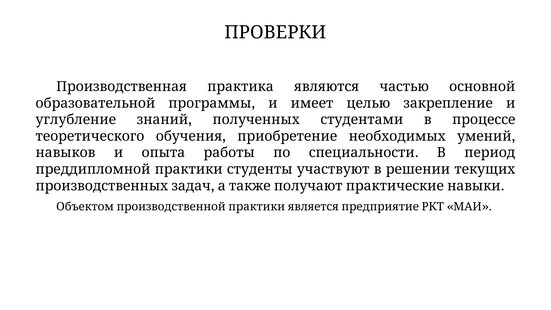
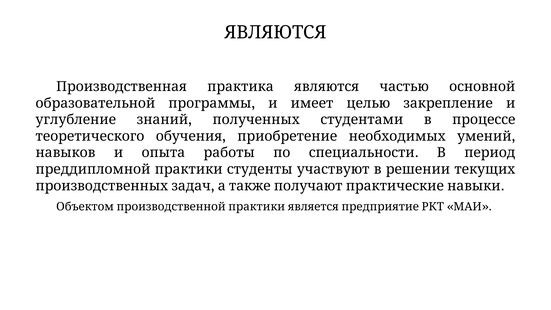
ПРОВЕРКИ: ПРОВЕРКИ -> ЯВЛЯЮТСЯ (276, 32)
